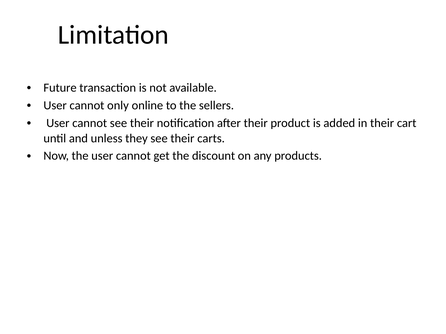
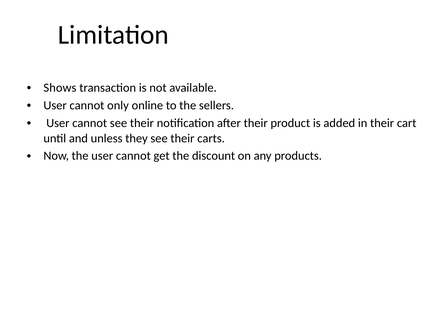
Future: Future -> Shows (60, 88)
